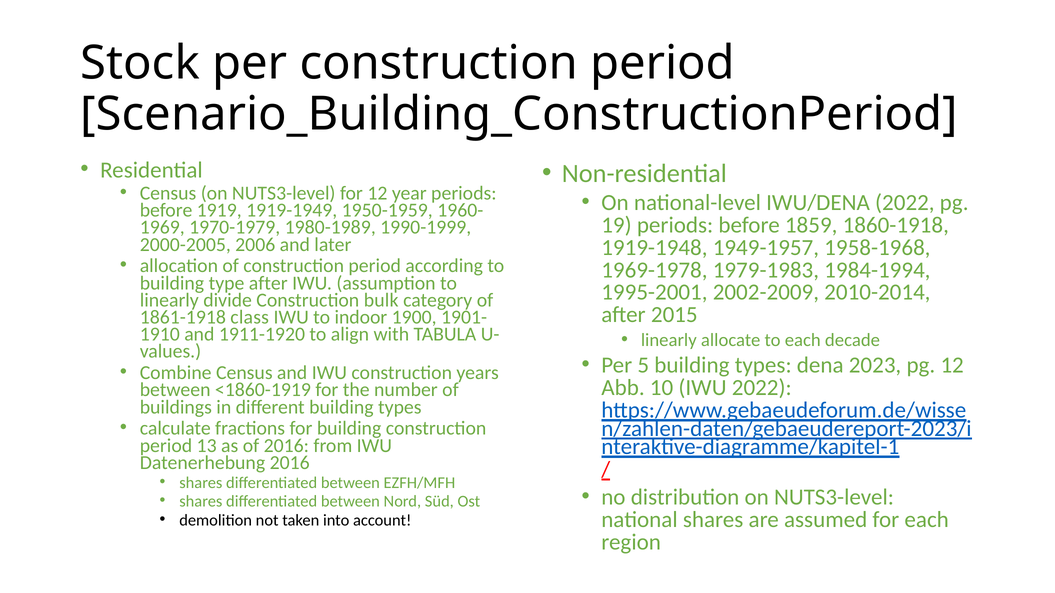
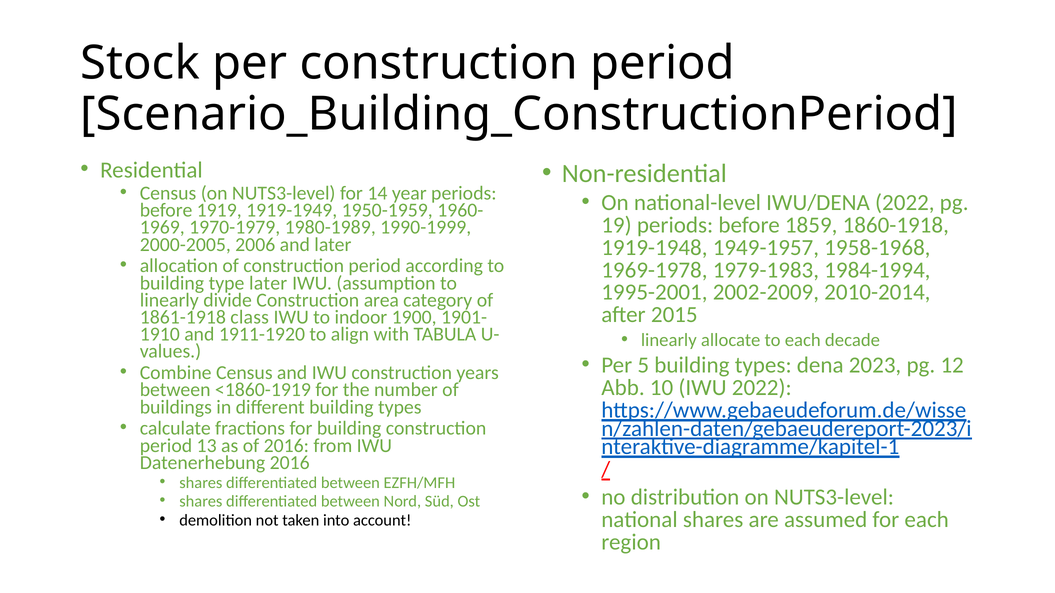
for 12: 12 -> 14 (377, 193)
type after: after -> later (268, 283)
bulk: bulk -> area (381, 300)
